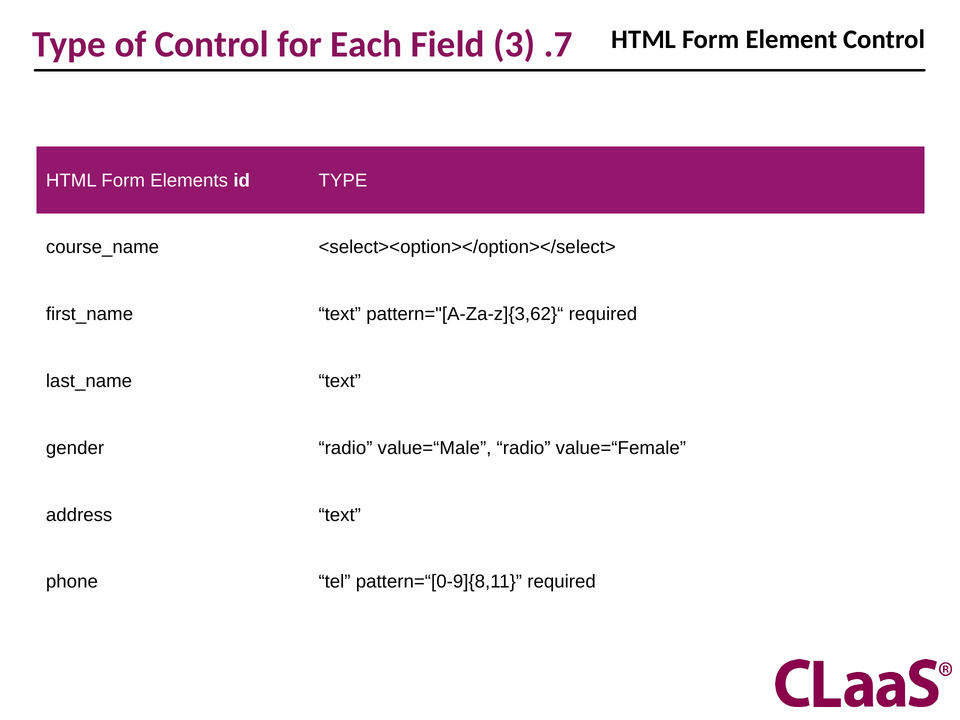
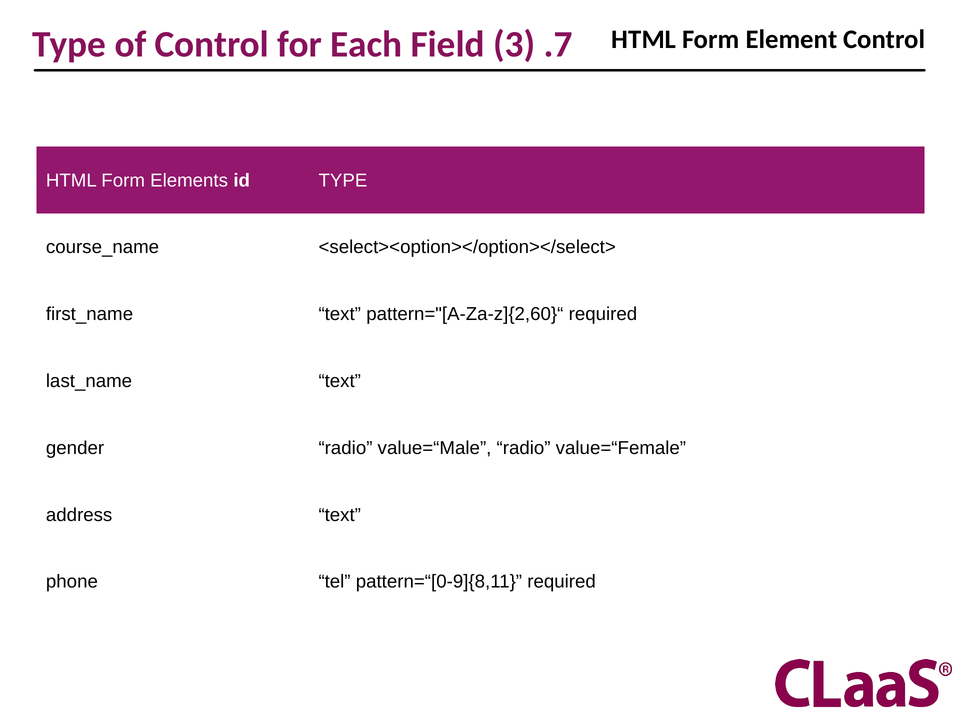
pattern="[A-Za-z]{3,62}“: pattern="[A-Za-z]{3,62}“ -> pattern="[A-Za-z]{2,60}“ (465, 314)
